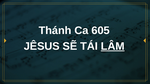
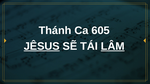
JÊSUS underline: none -> present (42, 46)
